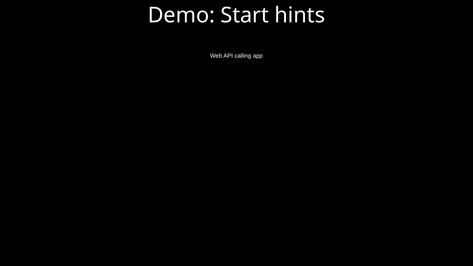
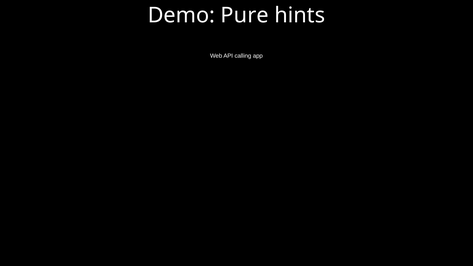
Start: Start -> Pure (245, 15)
